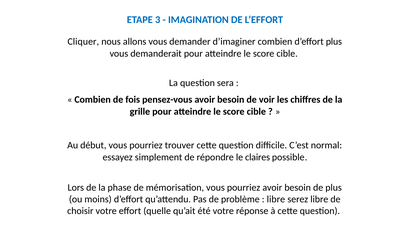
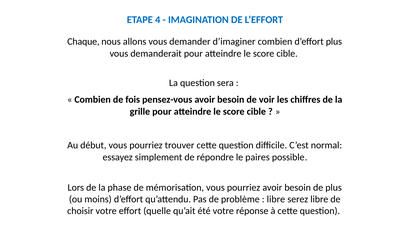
3: 3 -> 4 (158, 20)
Cliquer: Cliquer -> Chaque (83, 42)
claires: claires -> paires (258, 157)
